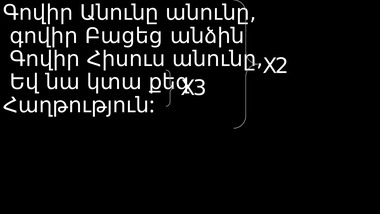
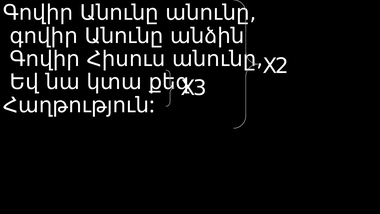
Բացեց: Բացեց -> Անունը (124, 36)
